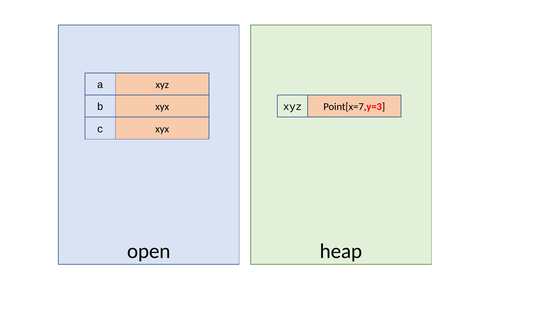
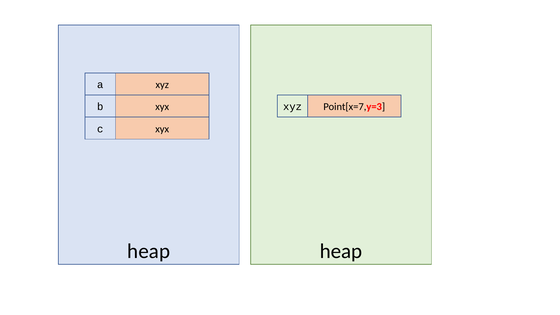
open: open -> heap (149, 251)
